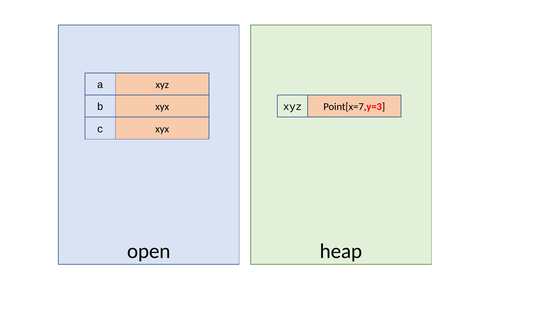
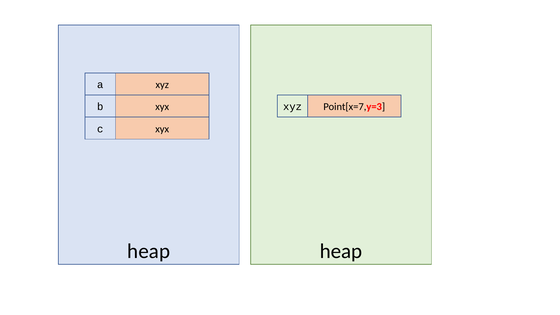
open: open -> heap (149, 251)
